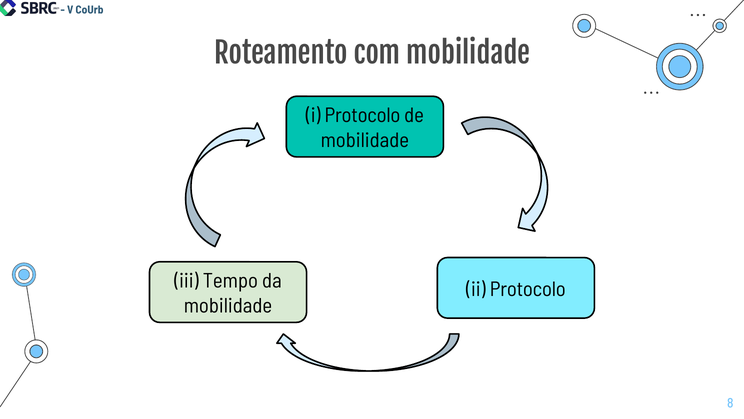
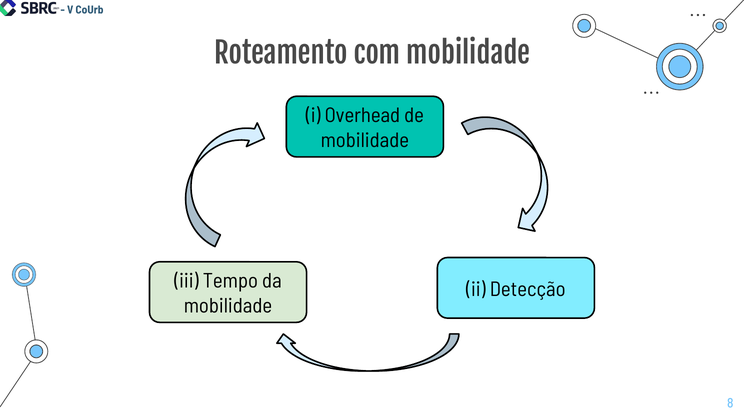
i Protocolo: Protocolo -> Overhead (362, 115)
ii Protocolo: Protocolo -> Detecção (528, 289)
